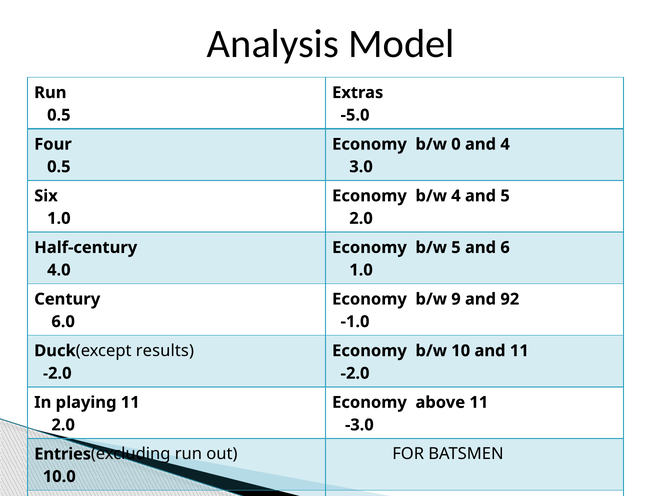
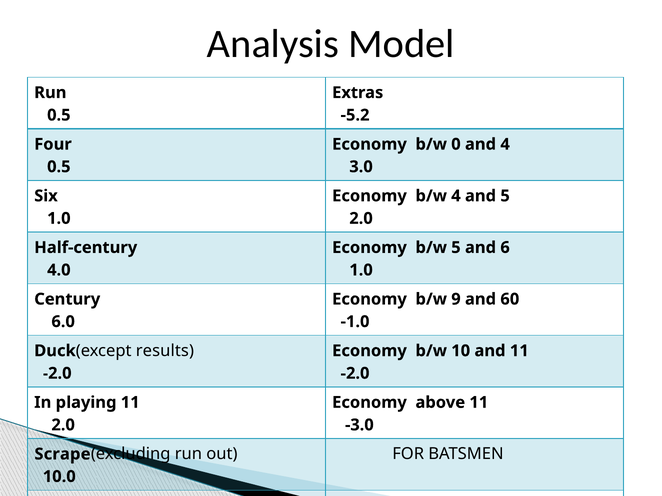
-5.0: -5.0 -> -5.2 (355, 115)
9 and 92: 92 -> 60 (510, 299)
Entries: Entries -> Scrape (62, 454)
